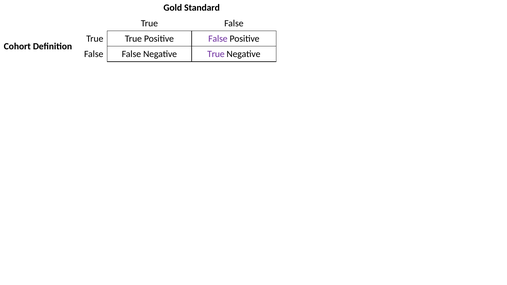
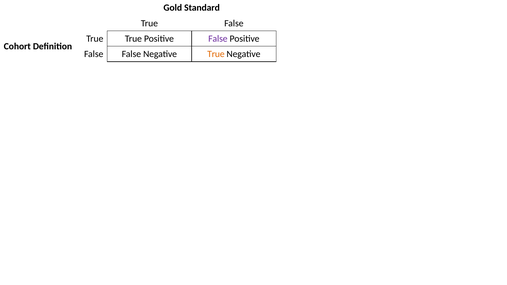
True colour: purple -> orange (216, 54)
